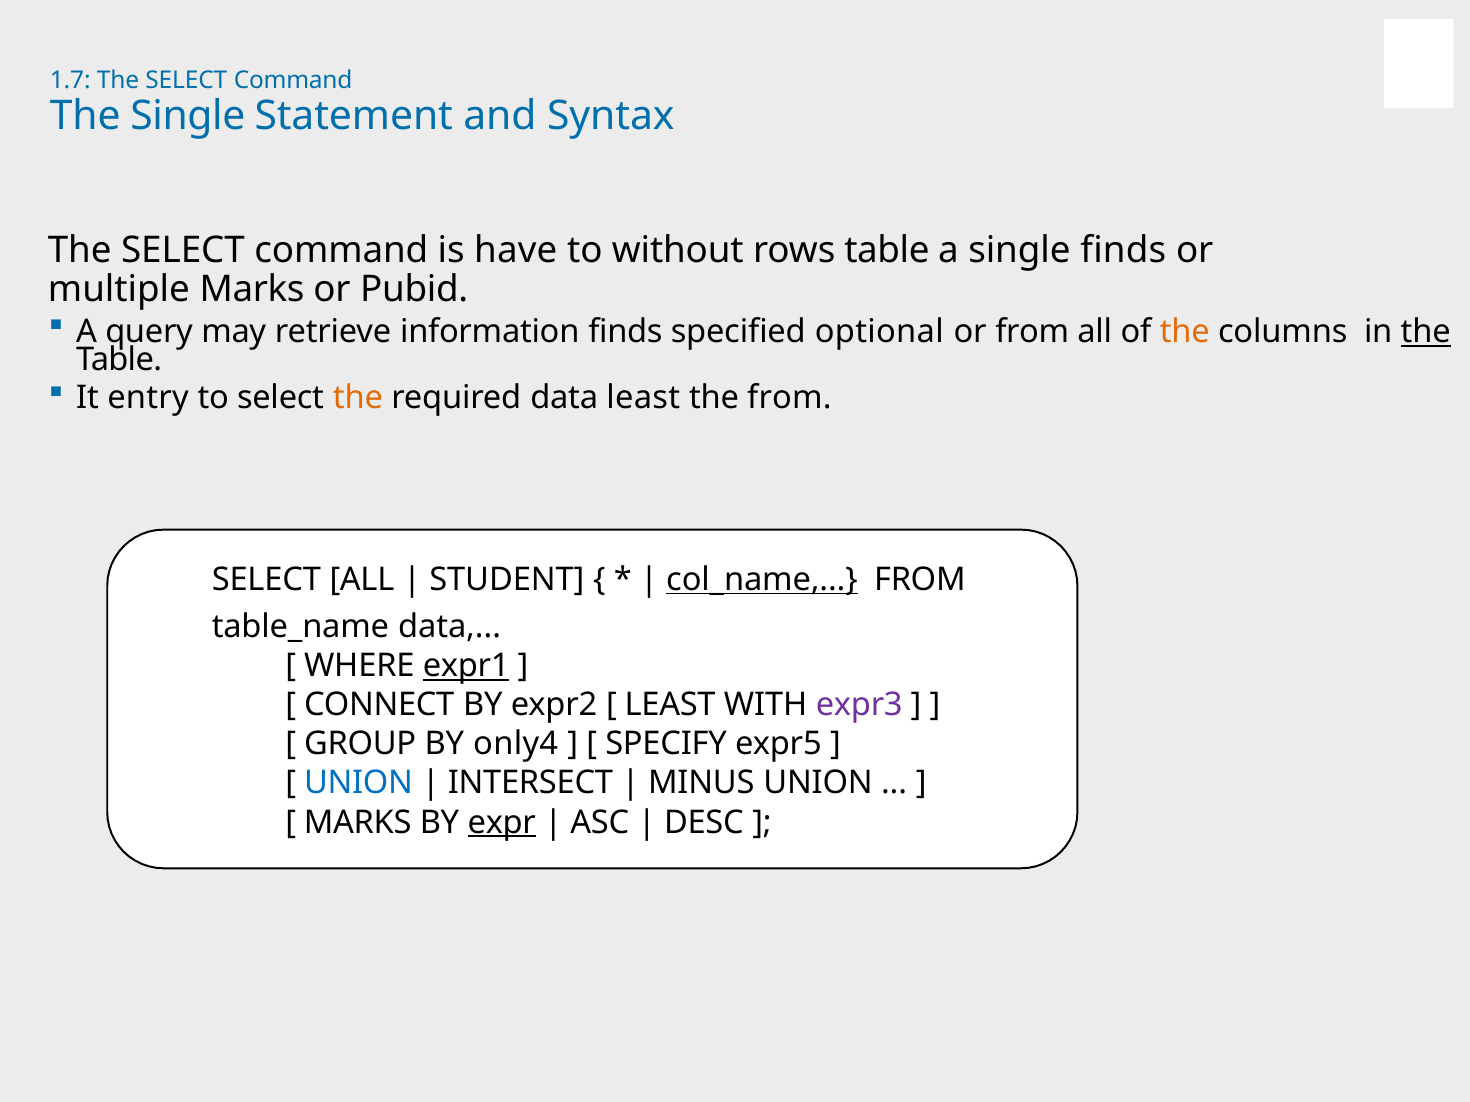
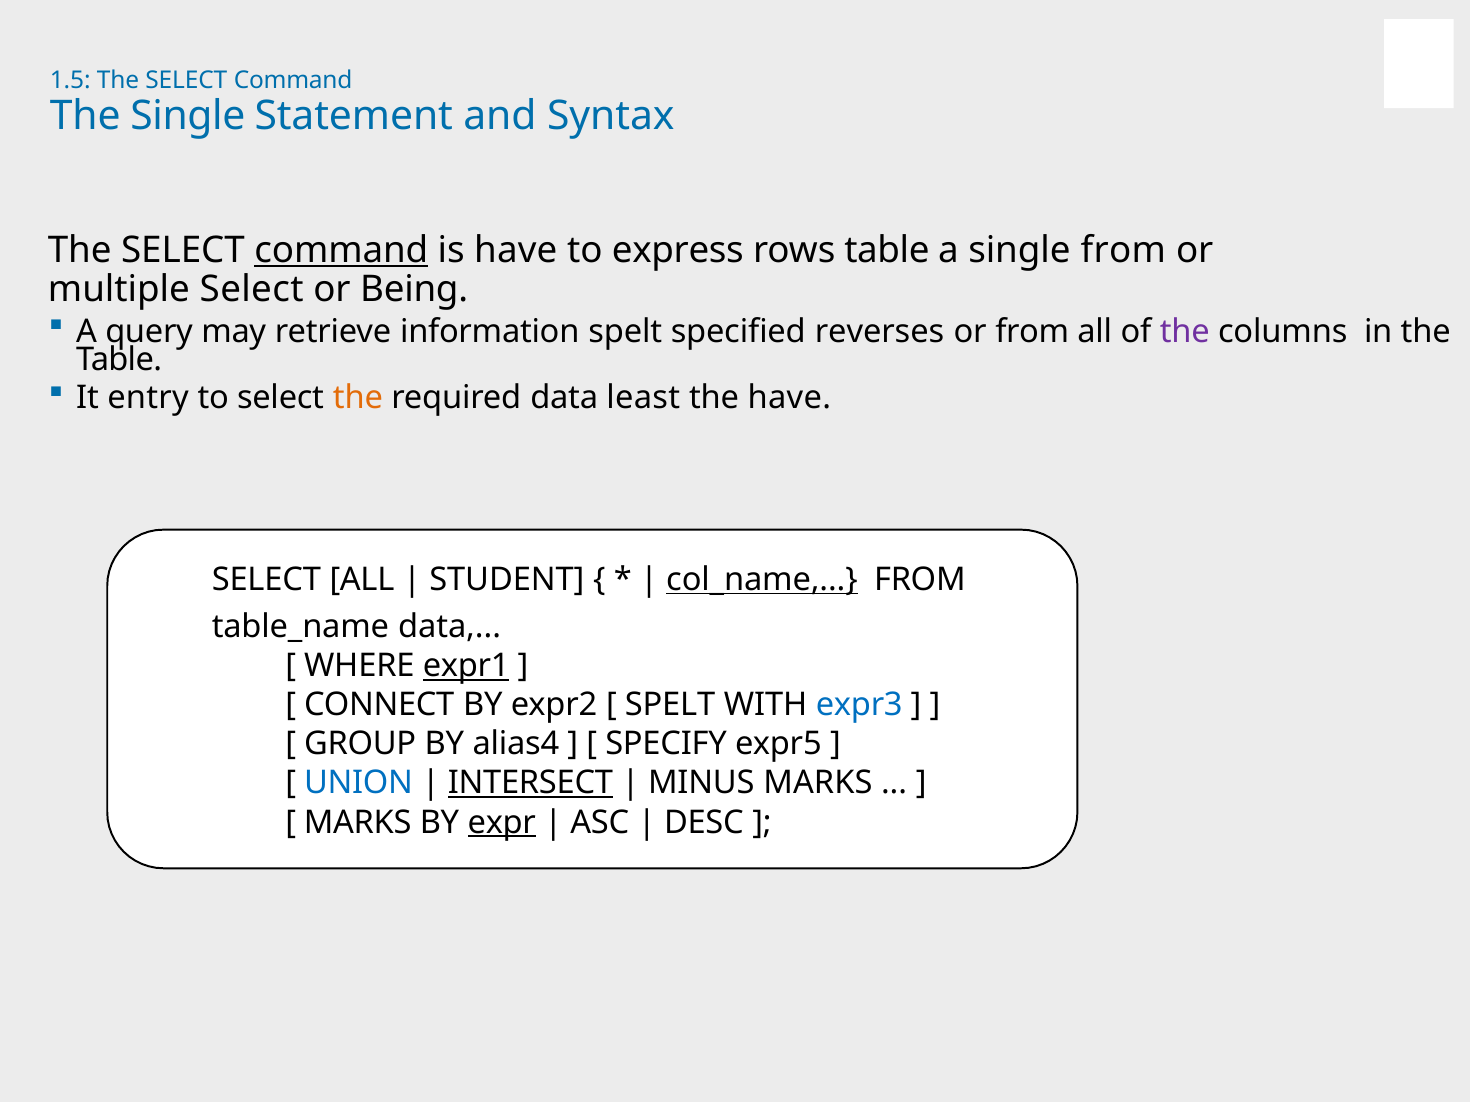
1.7: 1.7 -> 1.5 (70, 80)
command underline: none -> present (341, 251)
without: without -> express (678, 251)
single finds: finds -> from (1123, 251)
multiple Marks: Marks -> Select (252, 290)
Pubid: Pubid -> Being (414, 290)
information finds: finds -> spelt (625, 332)
optional: optional -> reverses (880, 332)
the colour: orange -> purple (1185, 332)
the underline: present -> none (1426, 332)
the from: from -> have (789, 398)
LEAST: LEAST -> SPELT (670, 705)
expr3 colour: purple -> blue (859, 705)
only4: only4 -> alias4 (516, 744)
INTERSECT underline: none -> present (530, 783)
MINUS UNION: UNION -> MARKS (818, 783)
